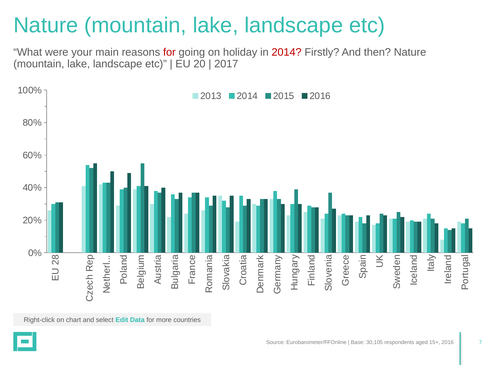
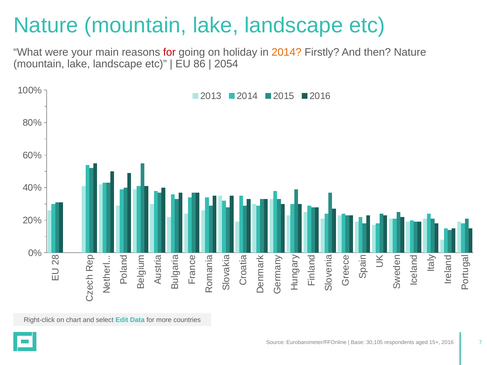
2014 colour: red -> orange (287, 52)
20: 20 -> 86 (199, 64)
2017: 2017 -> 2054 (226, 64)
